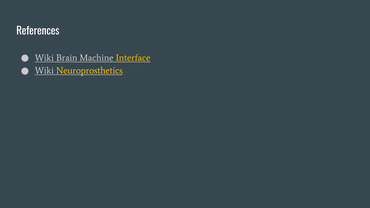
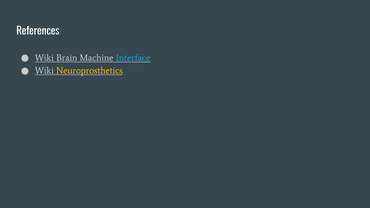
Interface colour: yellow -> light blue (133, 58)
